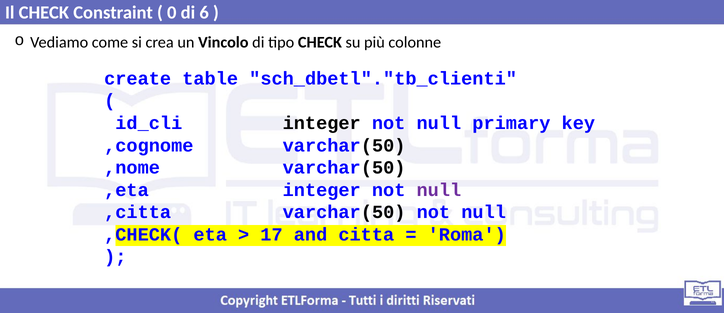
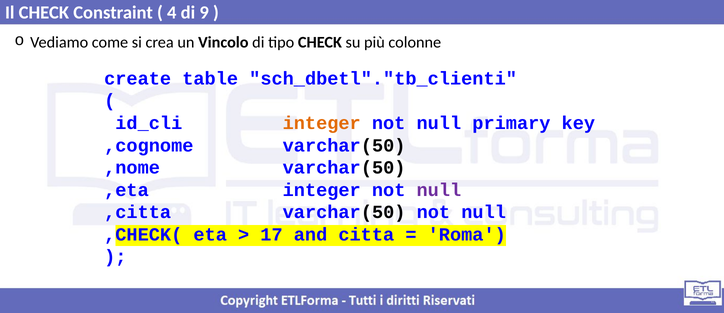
0: 0 -> 4 (172, 13)
6: 6 -> 9 (204, 13)
integer colour: black -> orange (322, 123)
